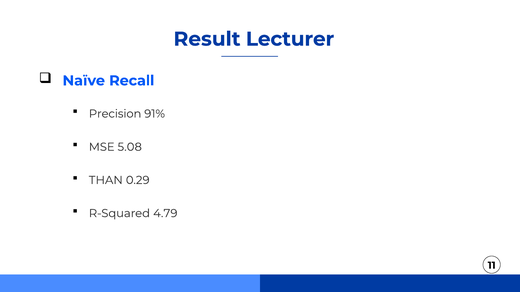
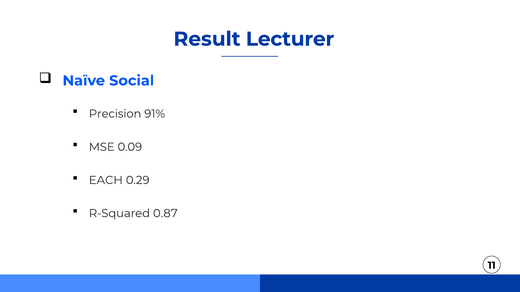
Recall: Recall -> Social (132, 81)
5.08: 5.08 -> 0.09 (130, 147)
THAN: THAN -> EACH (106, 180)
4.79: 4.79 -> 0.87 (165, 214)
